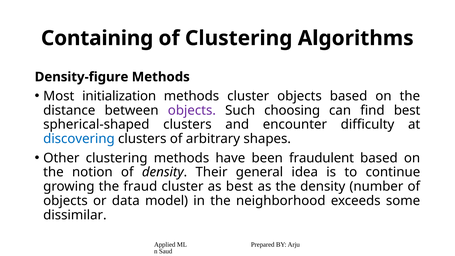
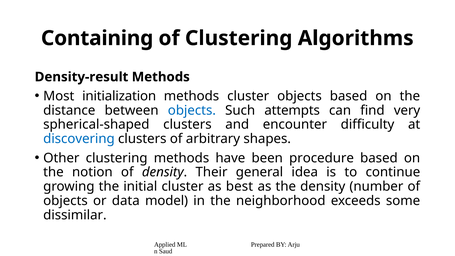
Density-figure: Density-figure -> Density-result (81, 77)
objects colour: purple -> blue (192, 110)
choosing: choosing -> attempts (292, 110)
find best: best -> very (407, 110)
fraudulent: fraudulent -> procedure (322, 158)
fraud: fraud -> initial (140, 187)
